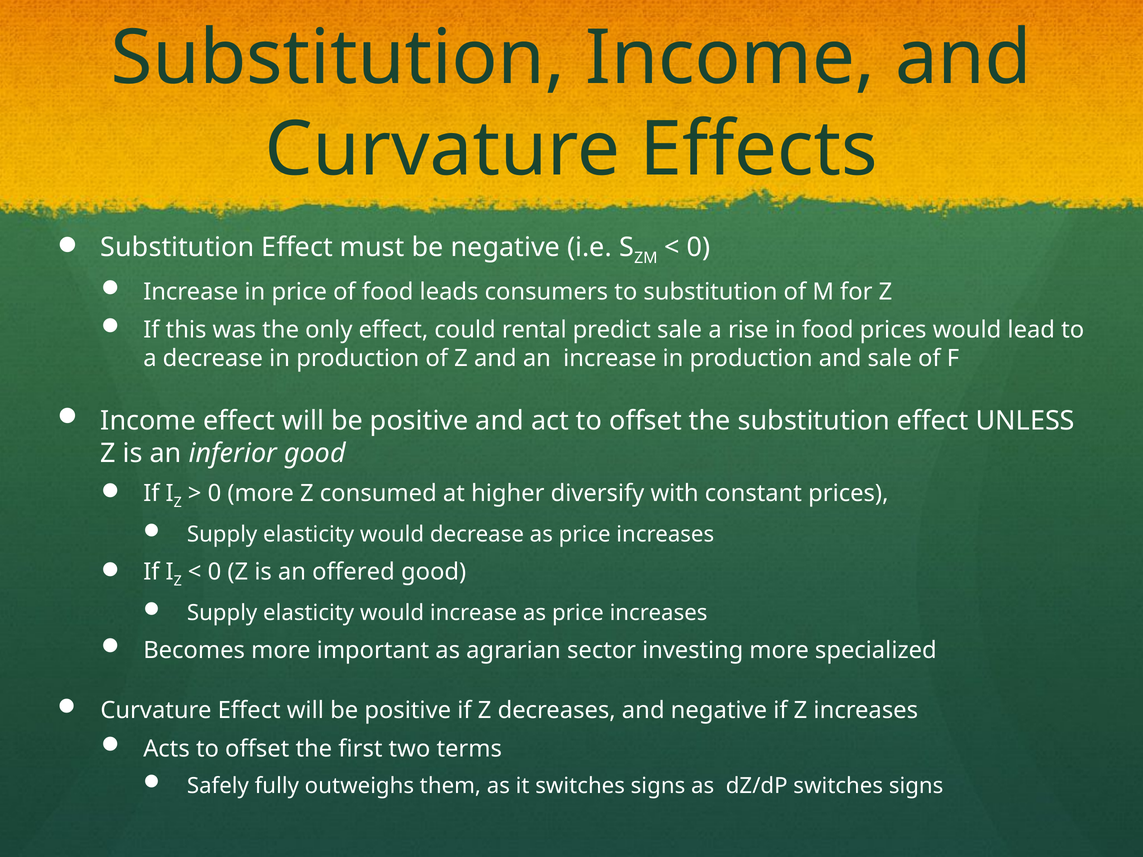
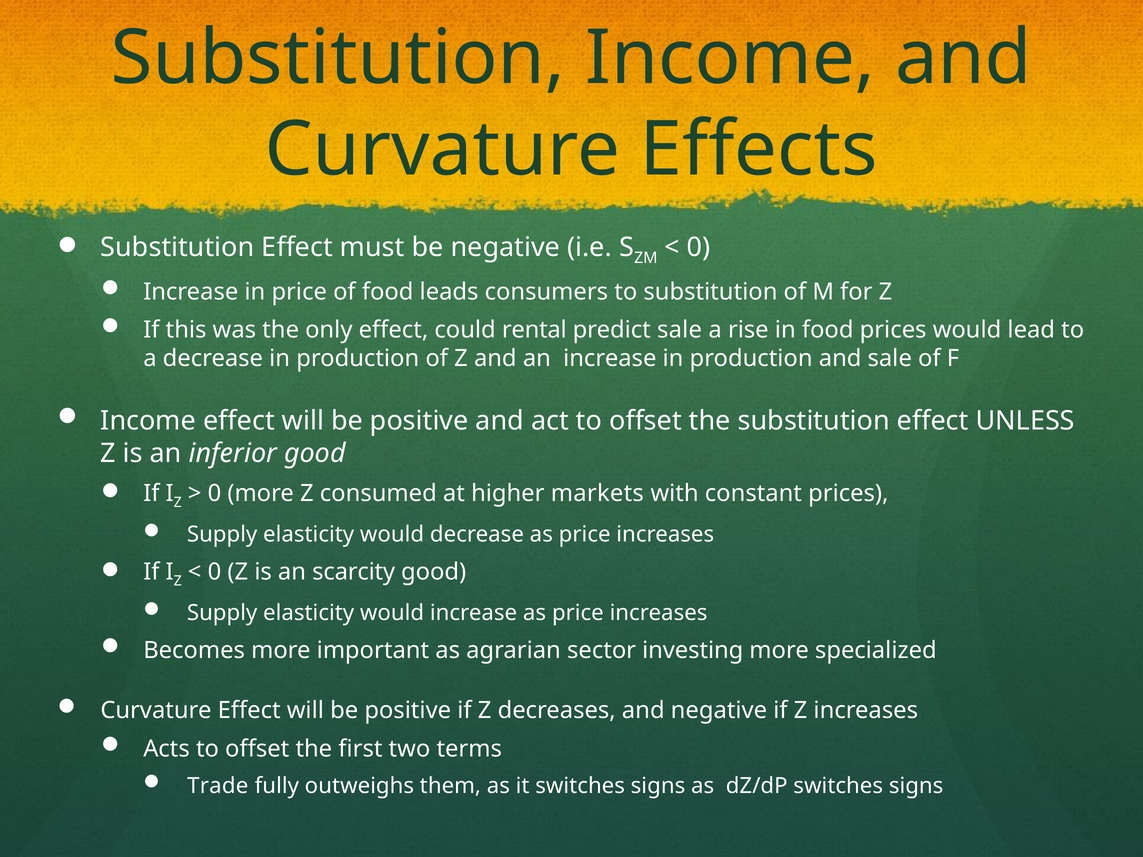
diversify: diversify -> markets (597, 493)
offered: offered -> scarcity (354, 572)
Safely: Safely -> Trade (218, 786)
